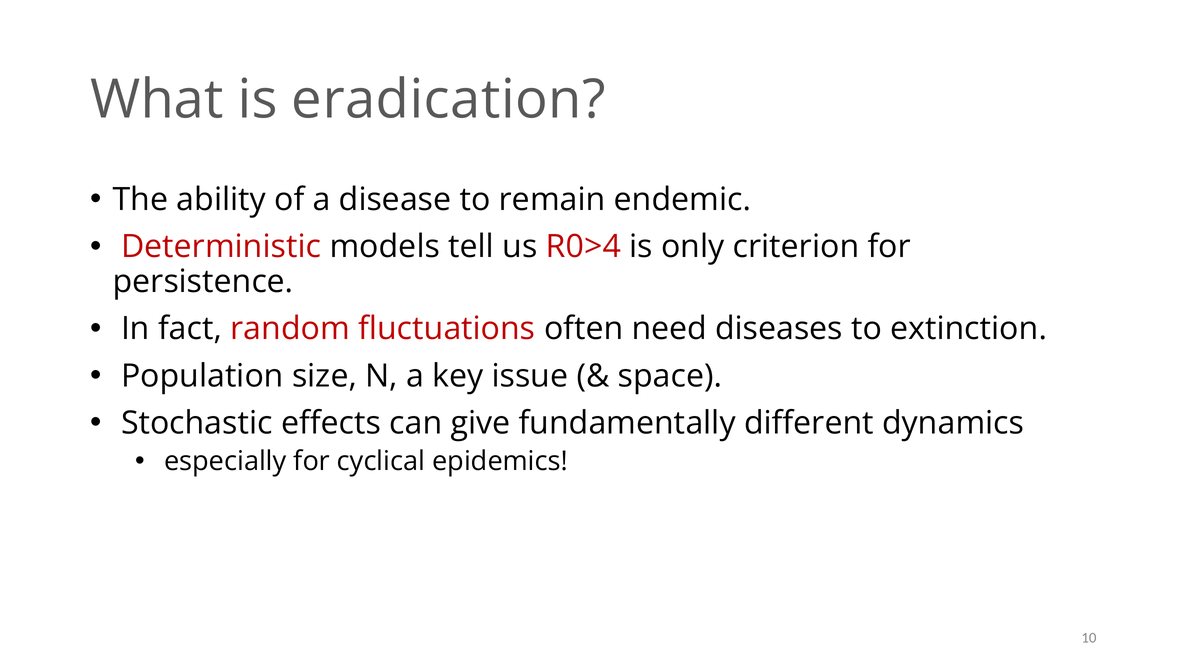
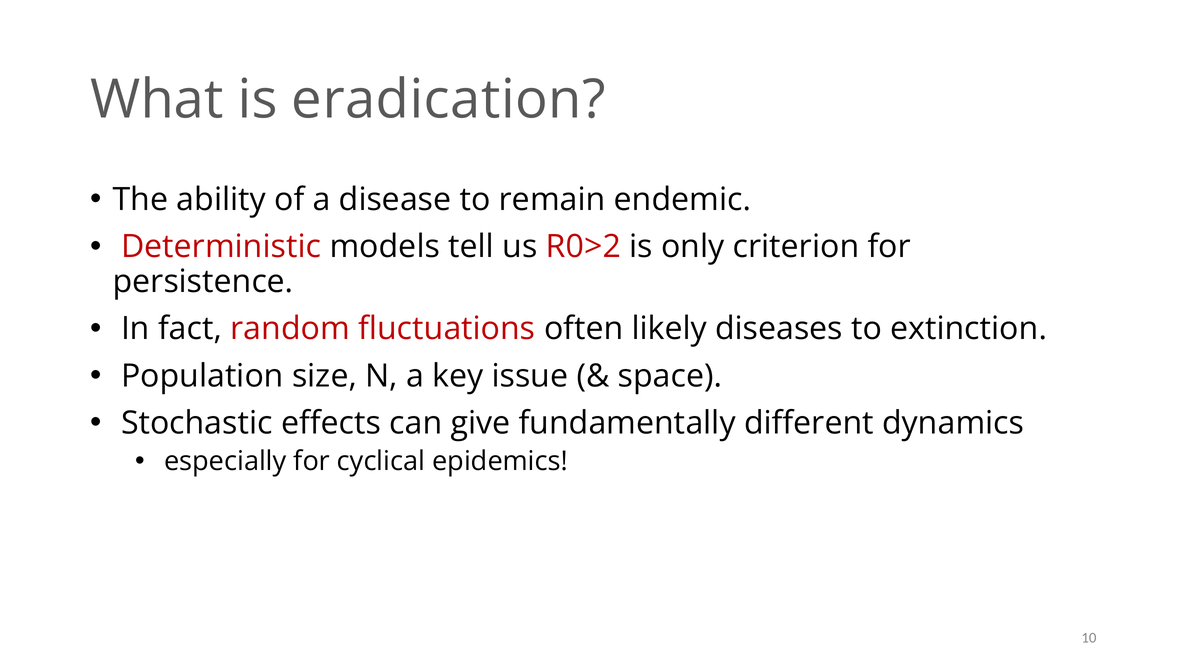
R0>4: R0>4 -> R0>2 (583, 247)
need: need -> likely (669, 329)
